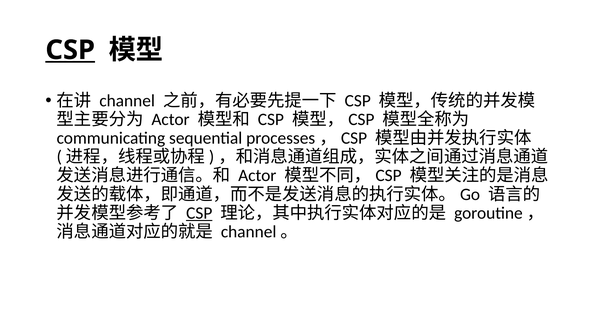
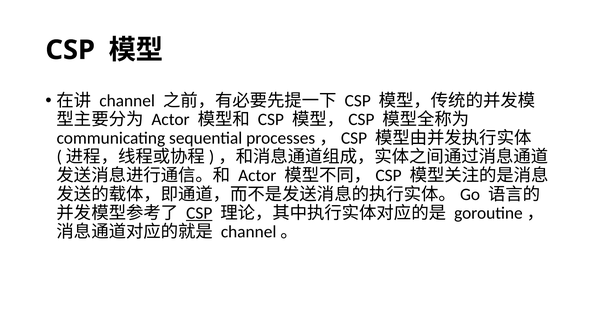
CSP underline: present -> none (70, 50)
